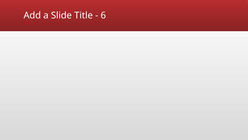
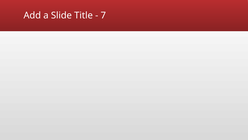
6: 6 -> 7 (103, 15)
